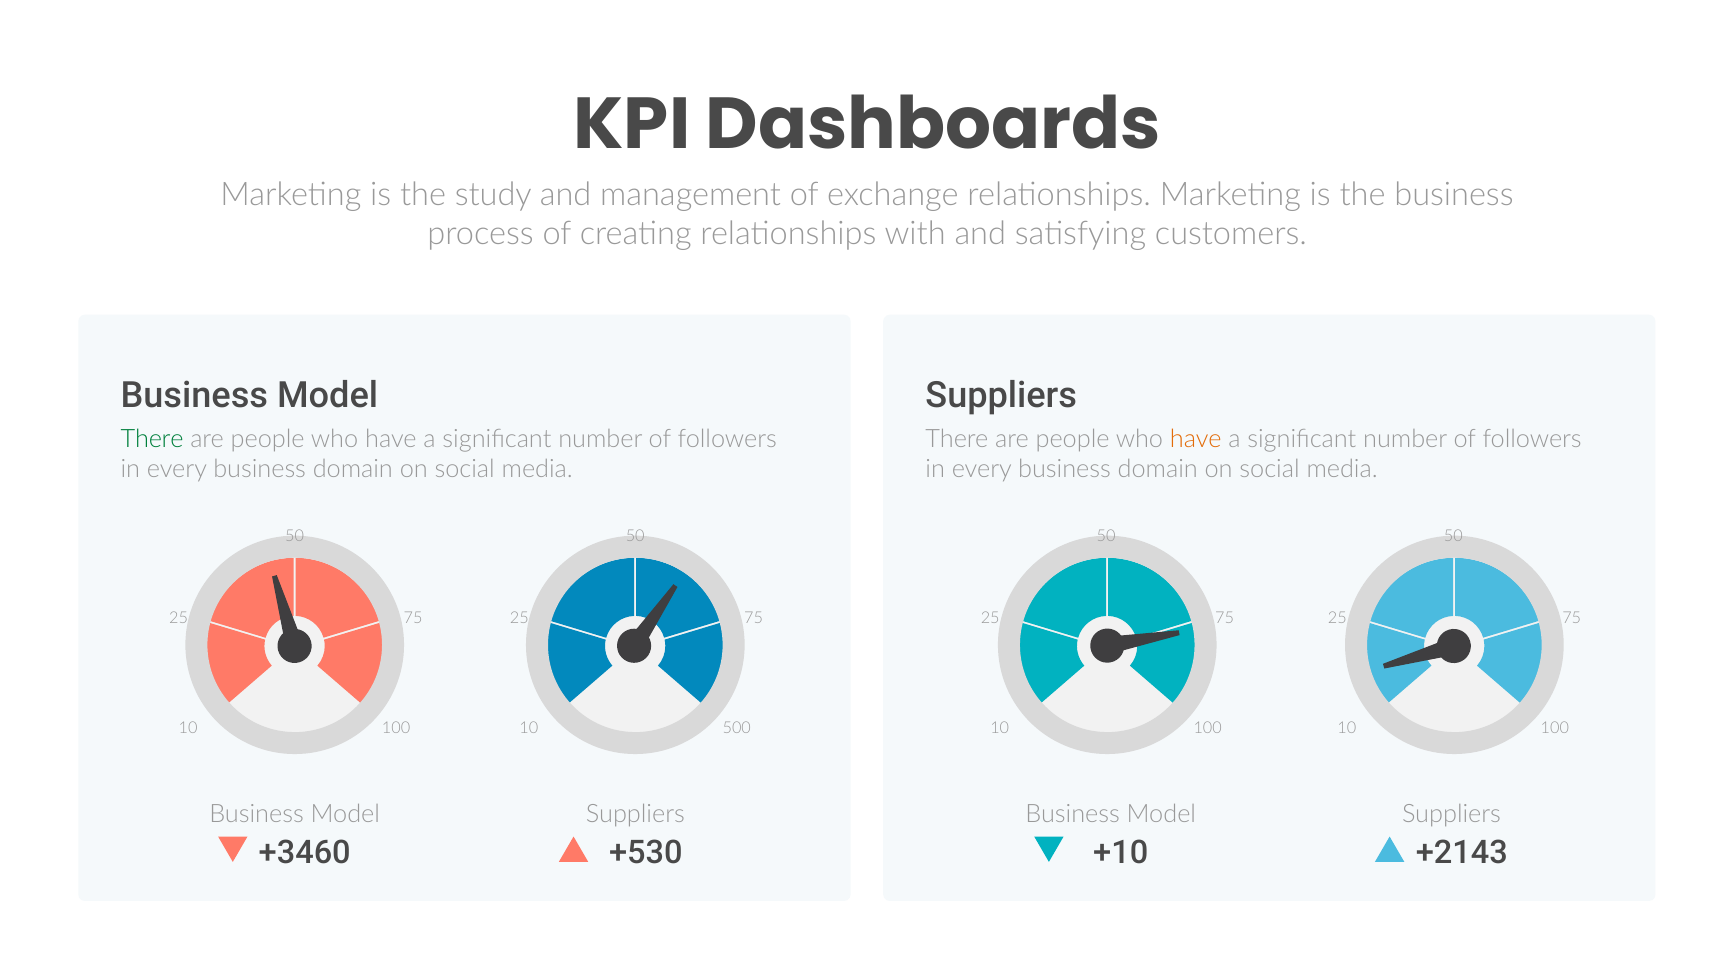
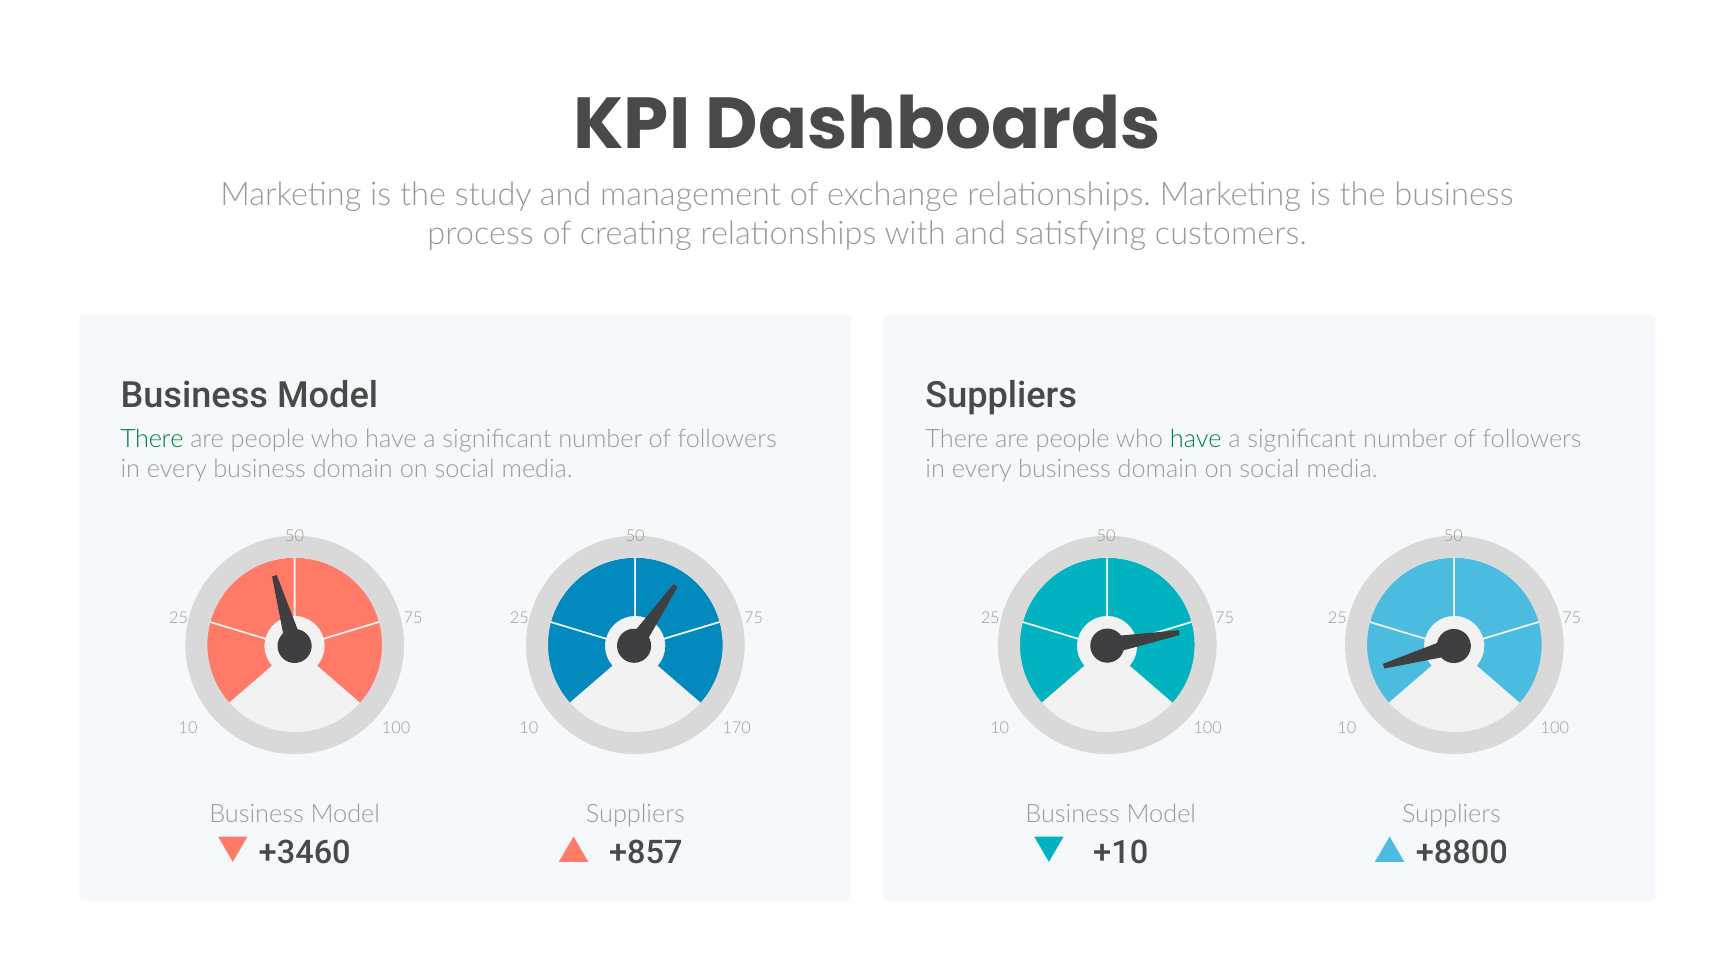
have colour: orange -> green (1196, 439)
500: 500 -> 170 (737, 729)
+530: +530 -> +857 (646, 853)
+2143: +2143 -> +8800 (1462, 853)
